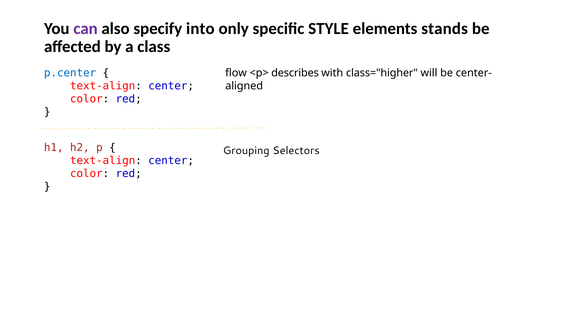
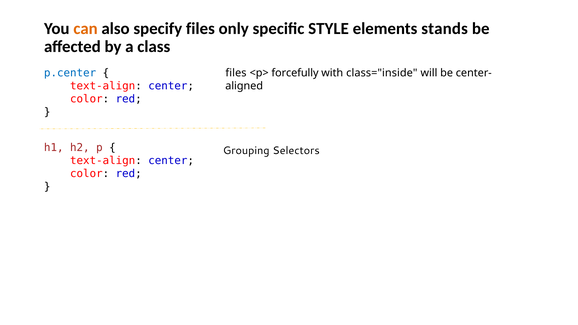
can colour: purple -> orange (85, 28)
specify into: into -> files (200, 28)
flow: flow -> files (236, 73)
describes: describes -> forcefully (295, 73)
class="higher: class="higher -> class="inside (382, 73)
